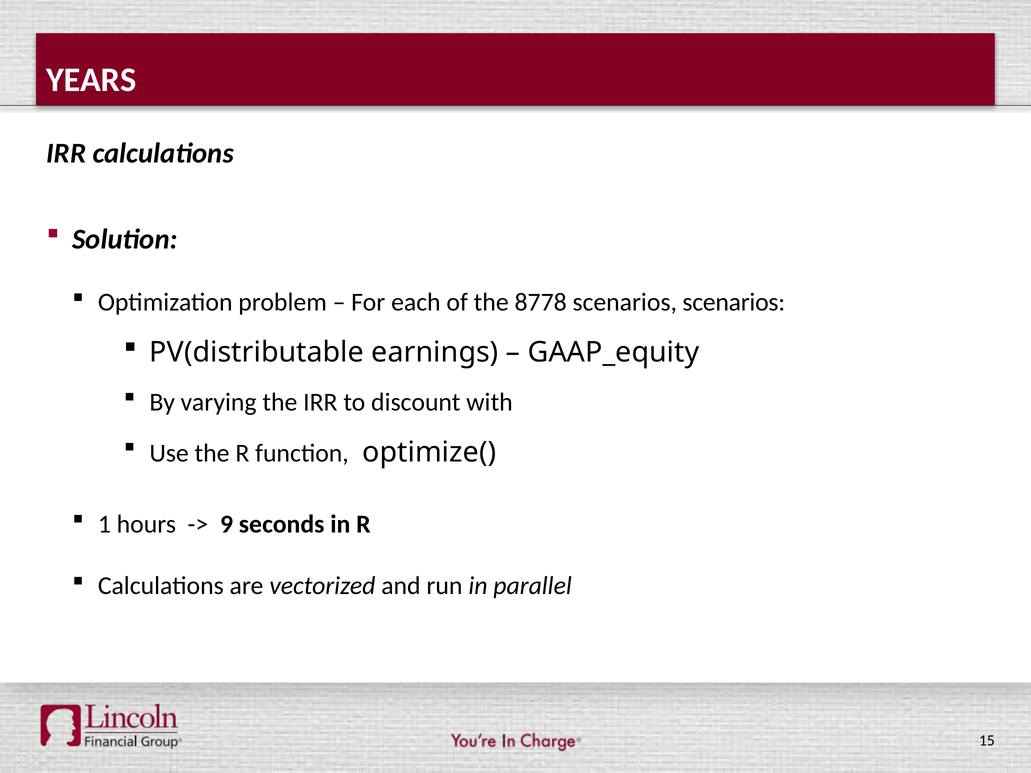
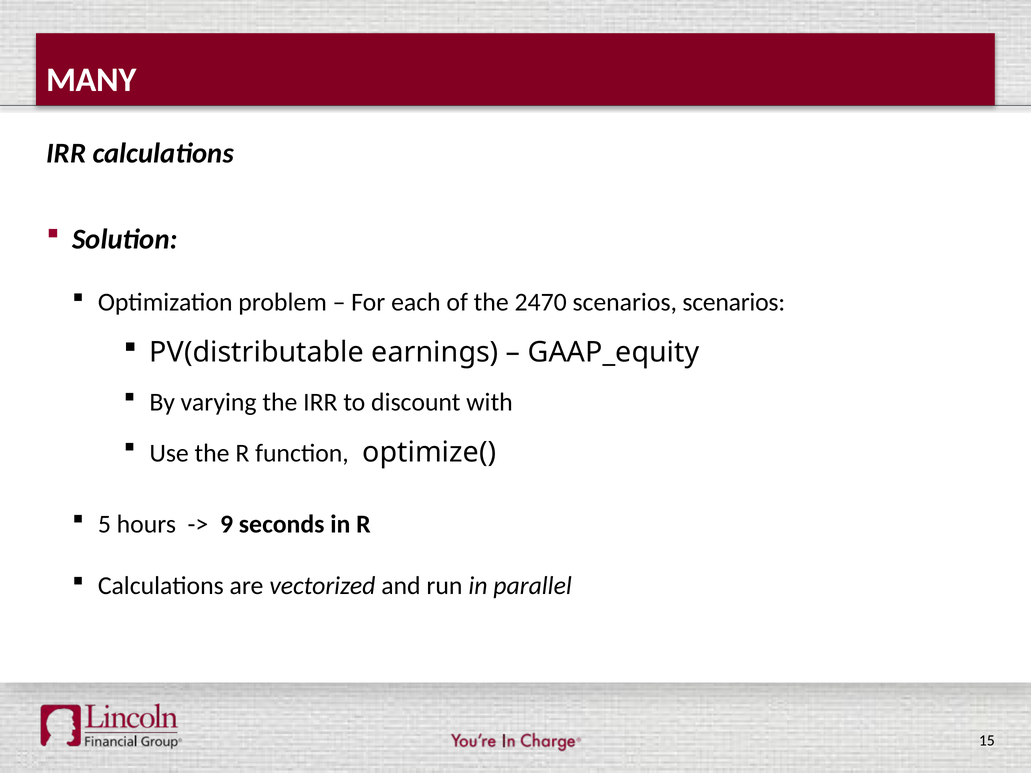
YEARS: YEARS -> MANY (91, 80)
8778: 8778 -> 2470 (541, 303)
1: 1 -> 5 (104, 524)
